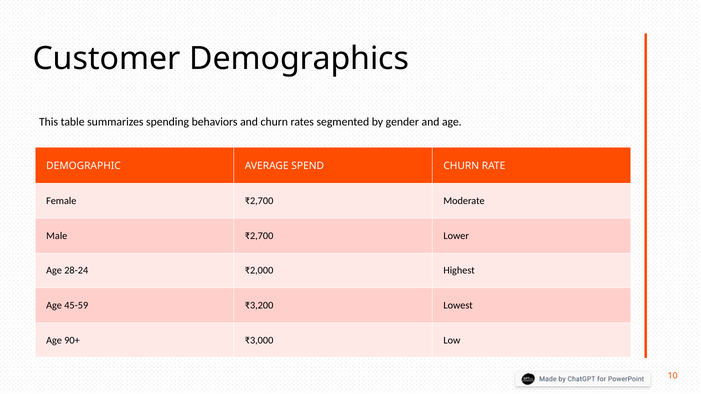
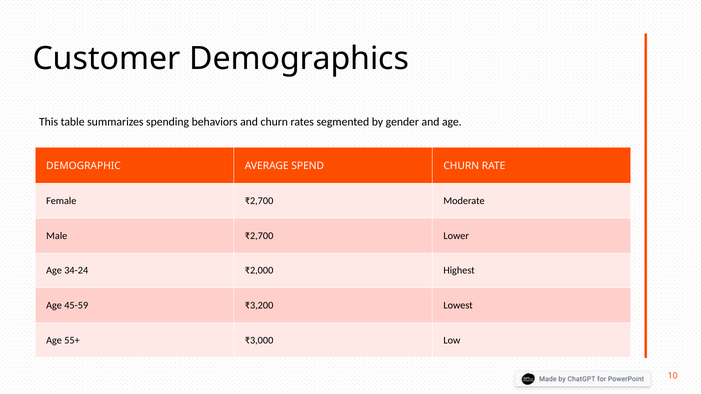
28-24: 28-24 -> 34-24 (76, 271)
90+: 90+ -> 55+ (72, 341)
